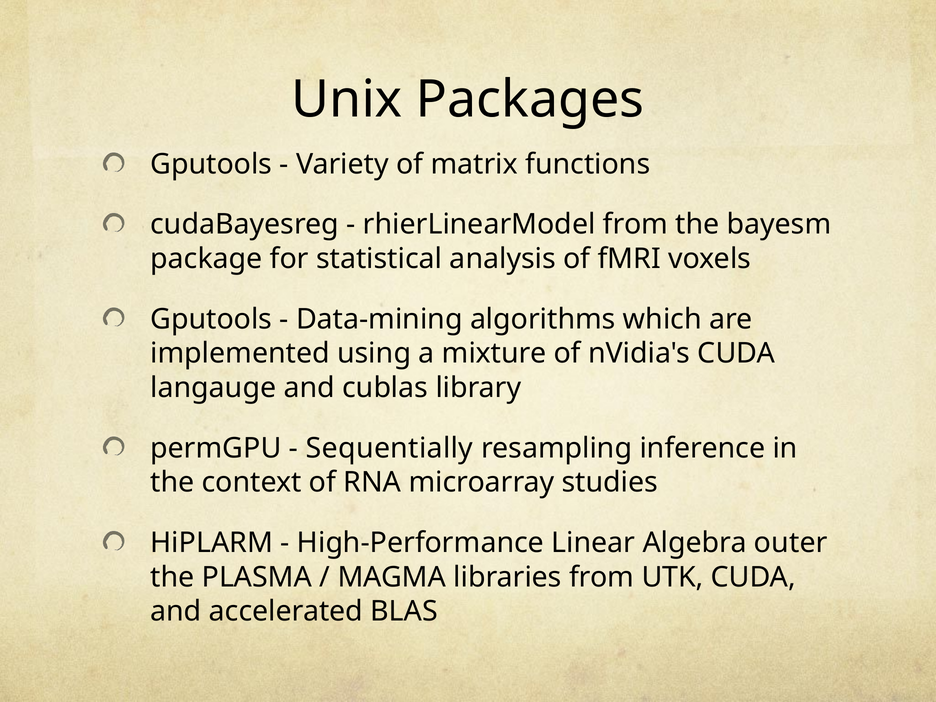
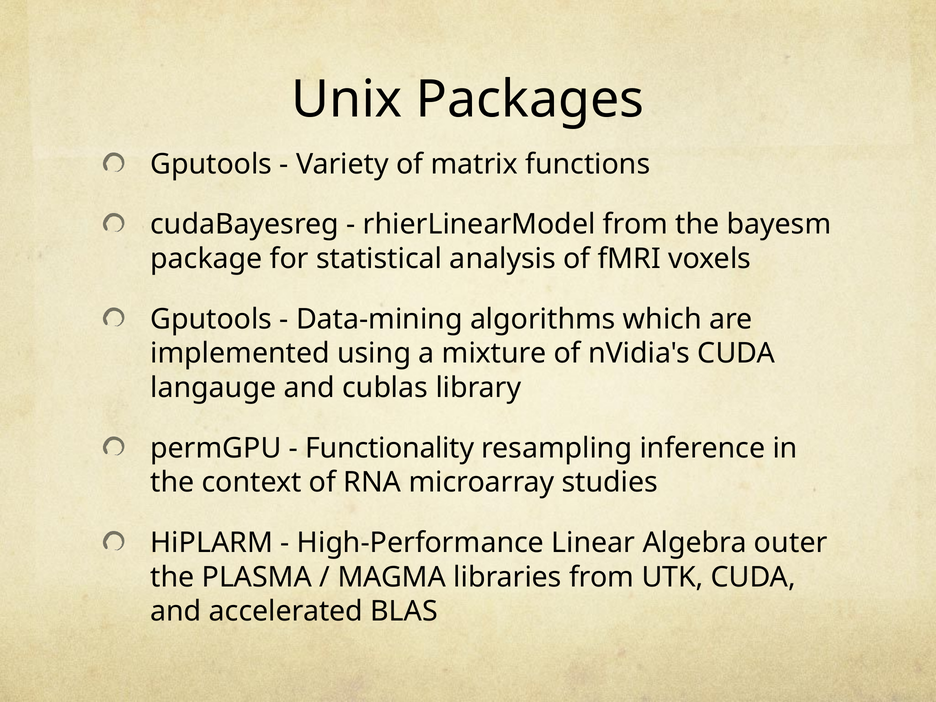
Sequentially: Sequentially -> Functionality (390, 448)
